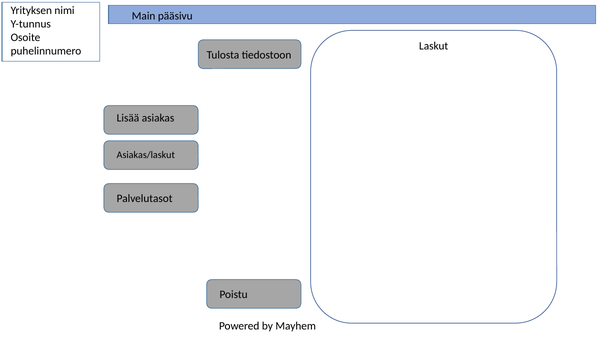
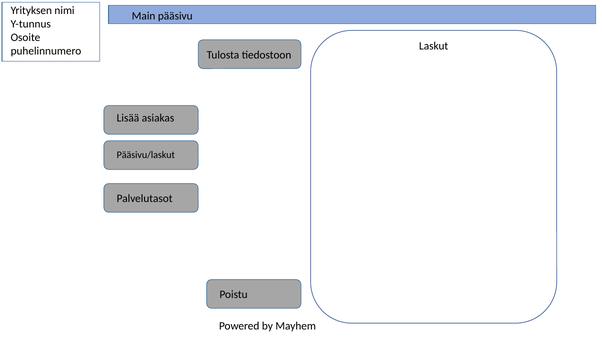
Asiakas/laskut: Asiakas/laskut -> Pääsivu/laskut (146, 155)
